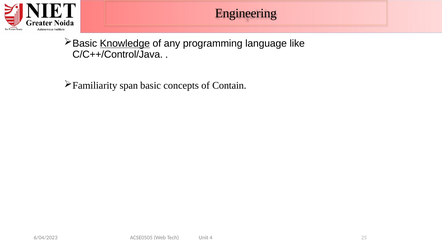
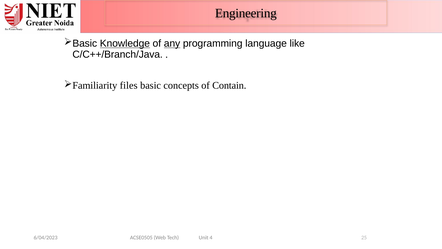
any underline: none -> present (172, 43)
C/C++/Control/Java: C/C++/Control/Java -> C/C++/Branch/Java (118, 54)
span: span -> files (129, 85)
